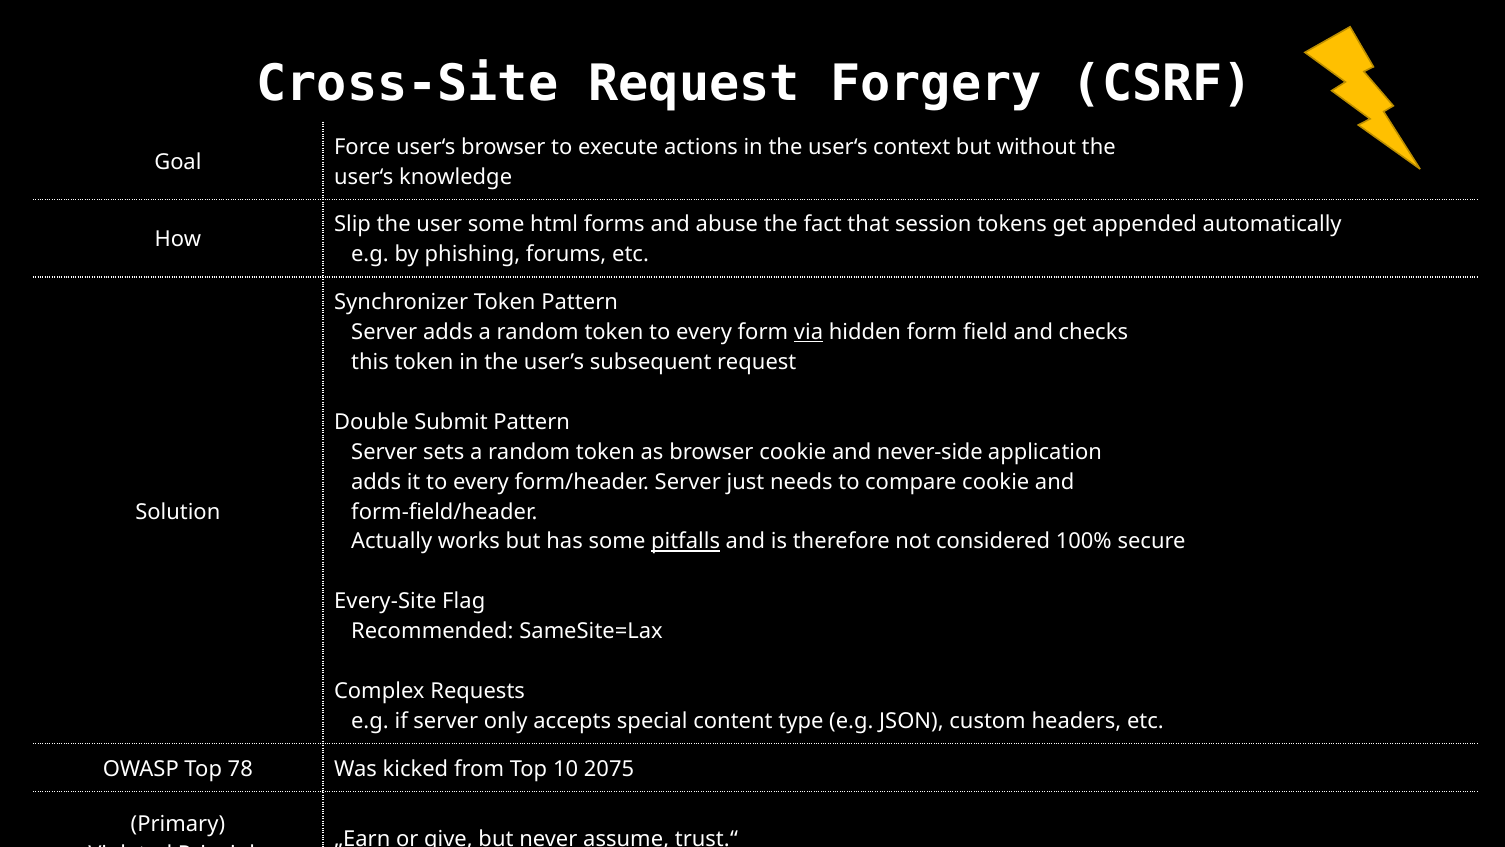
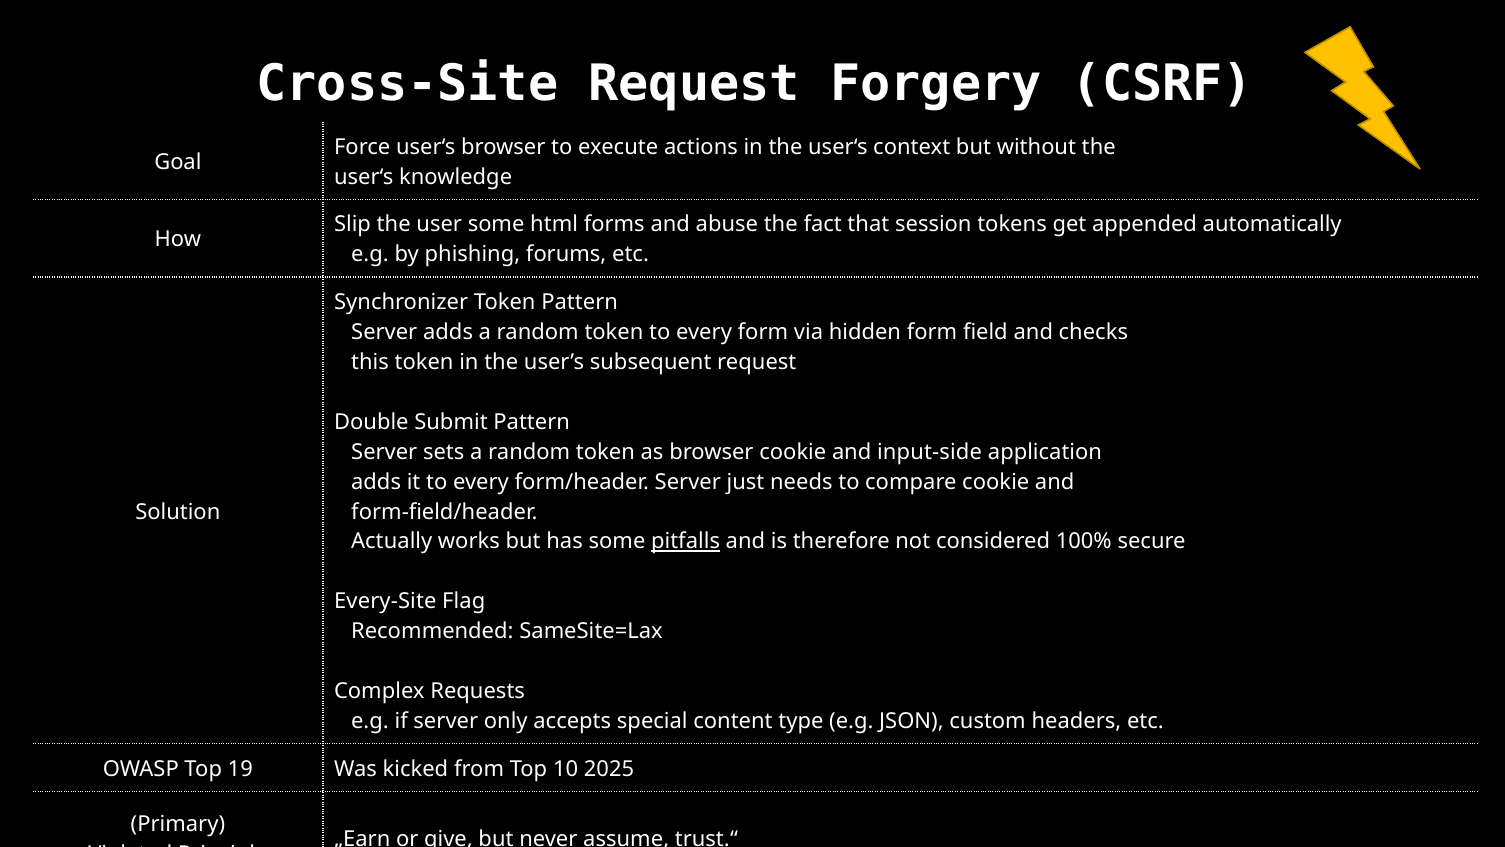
via underline: present -> none (808, 332)
never-side: never-side -> input-side (930, 452)
78: 78 -> 19 (240, 769)
2075: 2075 -> 2025 (609, 769)
